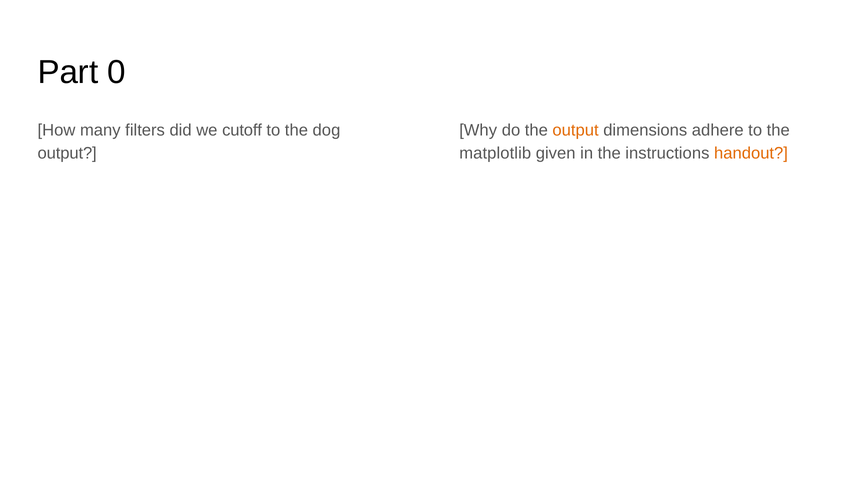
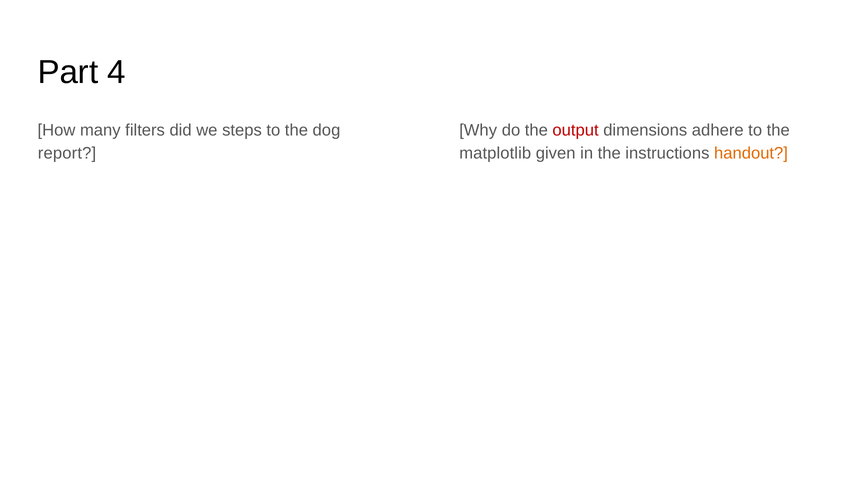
0: 0 -> 4 (117, 72)
cutoff: cutoff -> steps (242, 130)
output colour: orange -> red (576, 130)
output: output -> report (67, 153)
